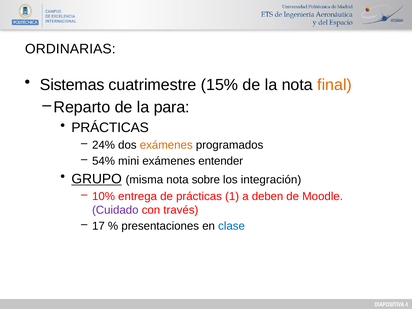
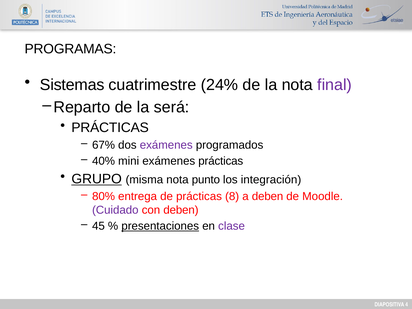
ORDINARIAS: ORDINARIAS -> PROGRAMAS (70, 49)
15%: 15% -> 24% (220, 85)
final colour: orange -> purple (335, 85)
para: para -> será (172, 107)
24%: 24% -> 67% (104, 145)
exámenes colour: orange -> purple (166, 145)
54%: 54% -> 40% (104, 161)
exámenes entender: entender -> prácticas (221, 161)
sobre: sobre -> punto (206, 180)
10%: 10% -> 80% (104, 196)
1: 1 -> 8 (232, 196)
con través: través -> deben (181, 210)
17: 17 -> 45 (98, 226)
presentaciones underline: none -> present (160, 226)
clase colour: blue -> purple (232, 226)
